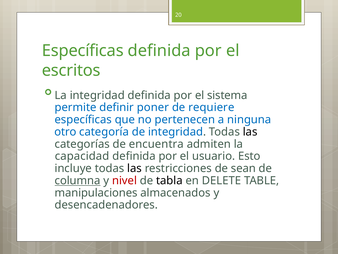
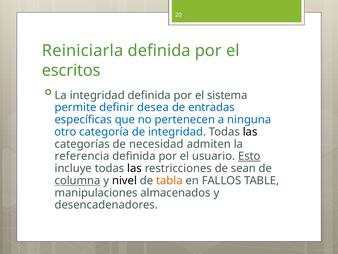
Específicas: Específicas -> Reiniciarla (83, 51)
poner: poner -> desea (153, 107)
requiere: requiere -> entradas (211, 107)
encuentra: encuentra -> necesidad (156, 144)
capacidad: capacidad -> referencia (82, 156)
Esto underline: none -> present (249, 156)
nivel colour: red -> black (125, 180)
tabla colour: black -> orange (169, 180)
DELETE: DELETE -> FALLOS (222, 180)
